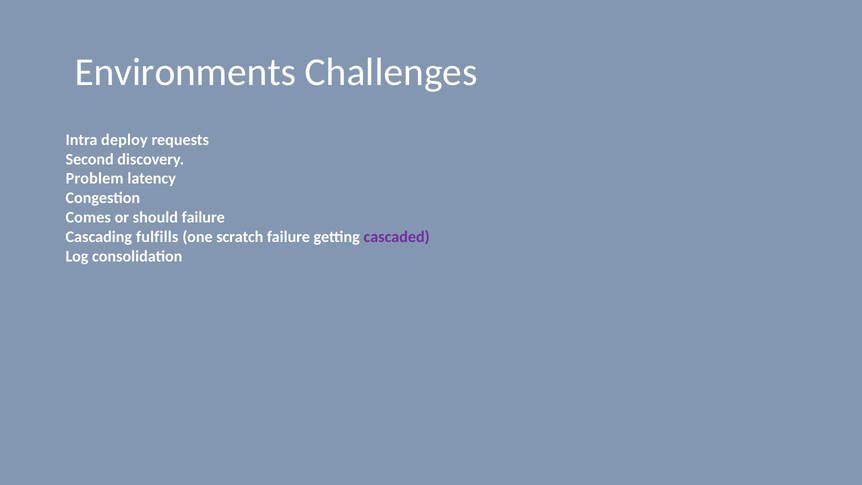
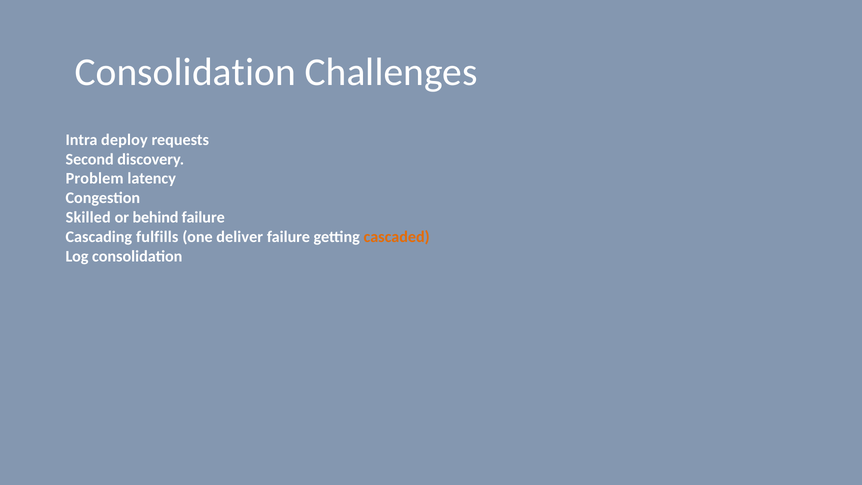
Environments: Environments -> Consolidation (185, 72)
Comes: Comes -> Skilled (88, 217)
should: should -> behind (155, 217)
scratch: scratch -> deliver (240, 237)
cascaded colour: purple -> orange (397, 237)
